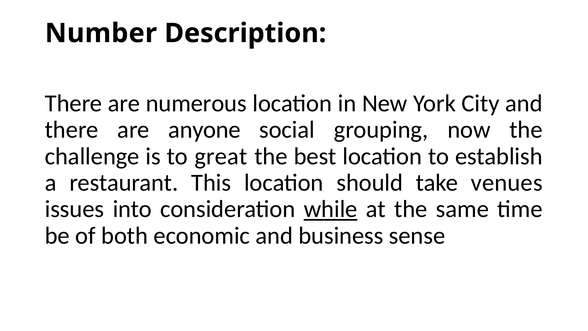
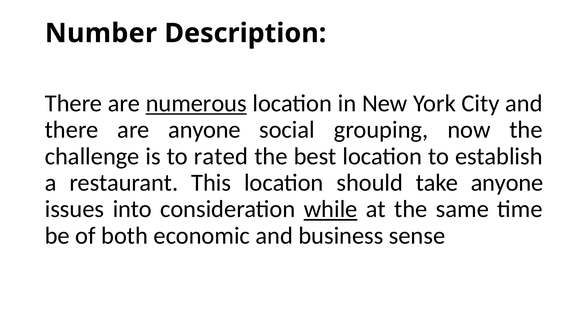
numerous underline: none -> present (196, 103)
great: great -> rated (221, 156)
take venues: venues -> anyone (507, 183)
